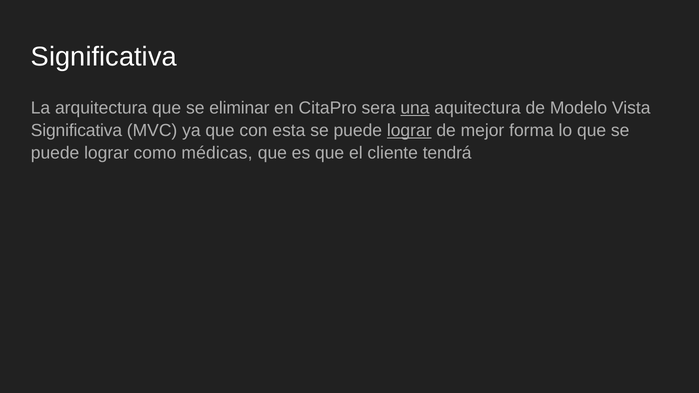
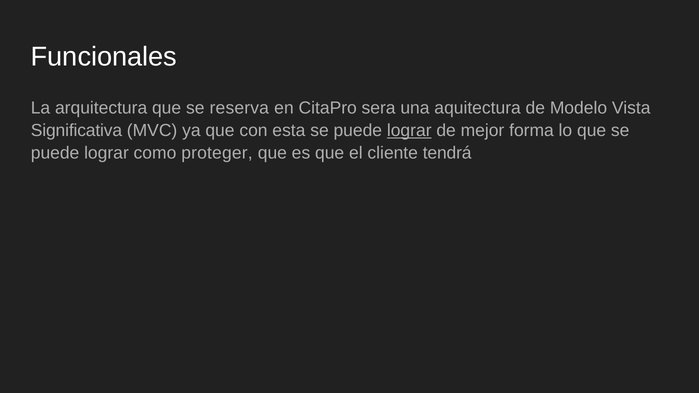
Significativa: Significativa -> Funcionales (104, 57)
eliminar: eliminar -> reserva (239, 108)
una underline: present -> none (415, 108)
médicas: médicas -> proteger (217, 153)
